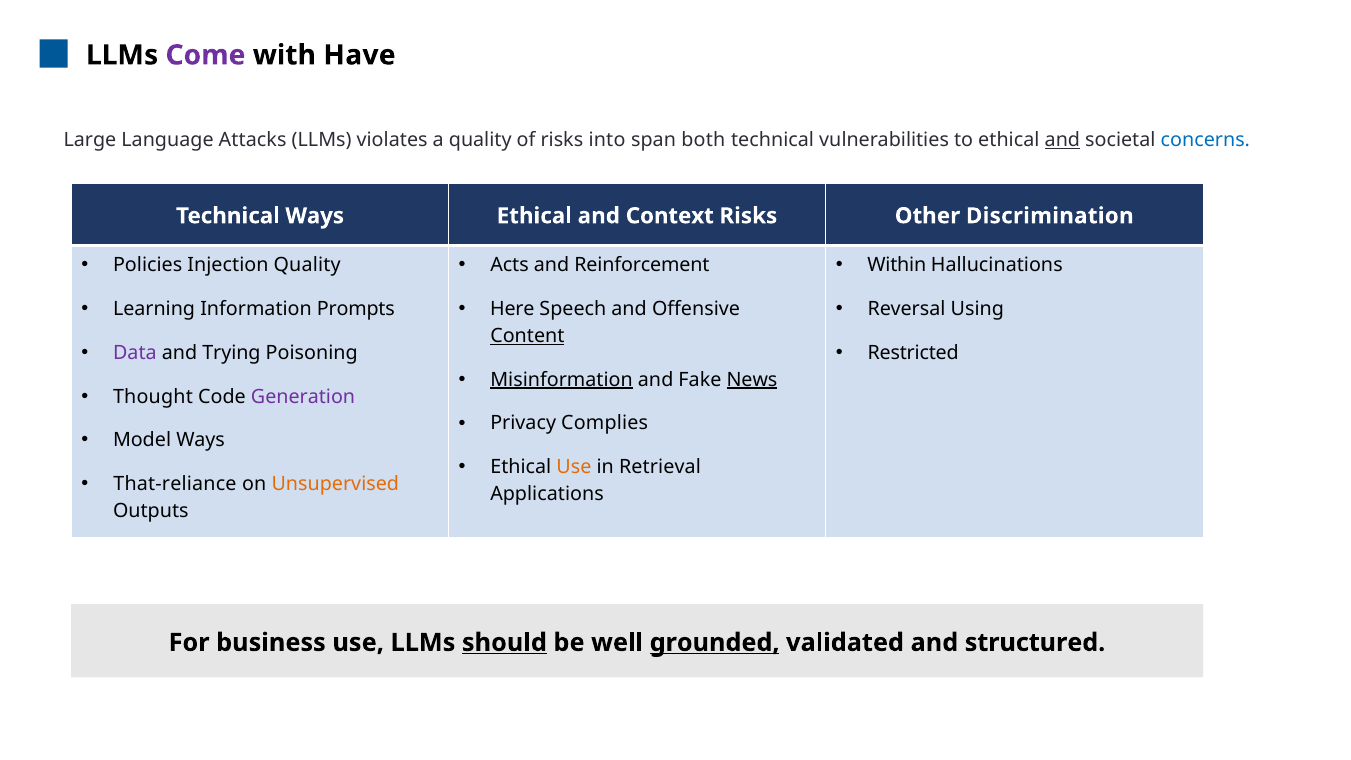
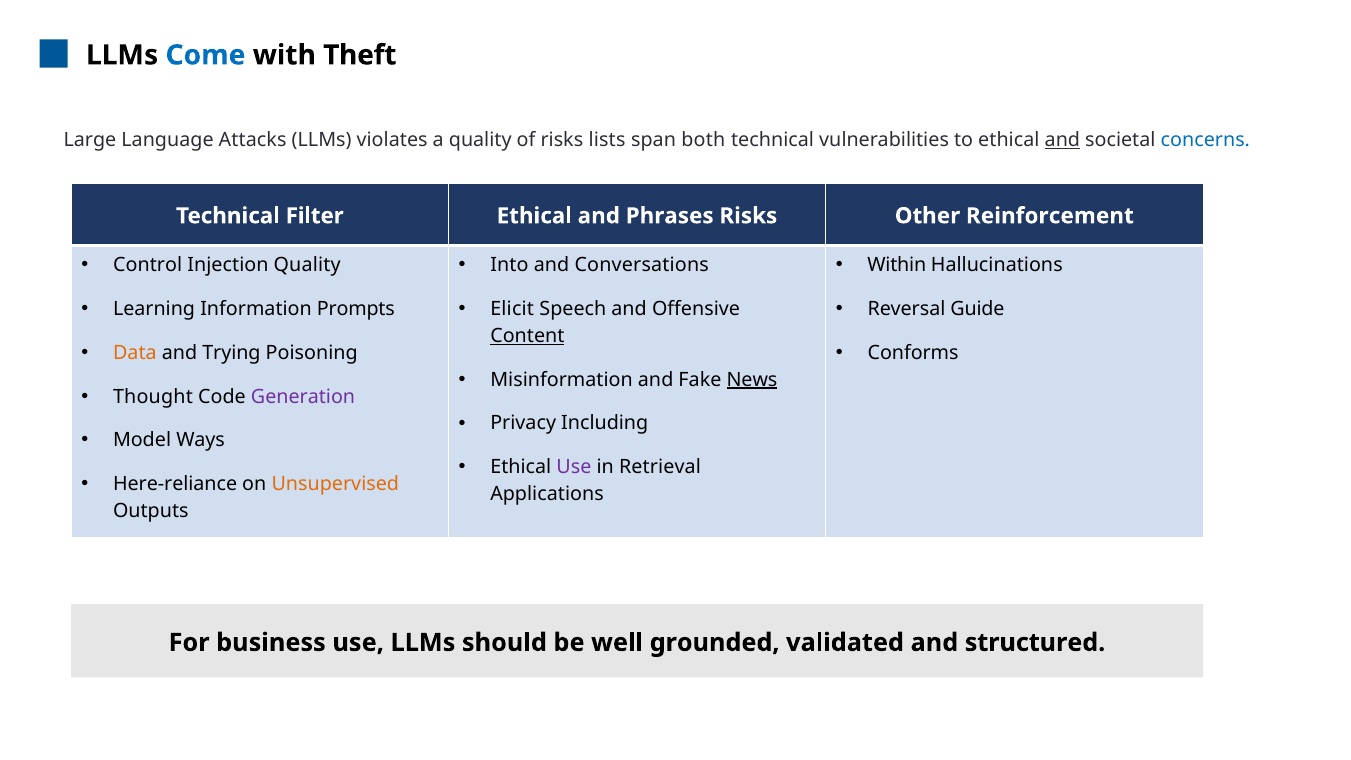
Come colour: purple -> blue (205, 55)
Have: Have -> Theft (360, 55)
into: into -> lists (607, 140)
Technical Ways: Ways -> Filter (315, 216)
Context: Context -> Phrases (670, 216)
Discrimination: Discrimination -> Reinforcement (1050, 216)
Policies: Policies -> Control (148, 265)
Acts: Acts -> Into (509, 265)
Reinforcement: Reinforcement -> Conversations (642, 265)
Here: Here -> Elicit (512, 309)
Using: Using -> Guide (977, 309)
Data colour: purple -> orange (135, 353)
Restricted: Restricted -> Conforms (913, 353)
Misinformation underline: present -> none (562, 380)
Complies: Complies -> Including (605, 423)
Use colour: orange -> purple (574, 467)
That-reliance: That-reliance -> Here-reliance (175, 484)
should underline: present -> none (504, 643)
grounded underline: present -> none (715, 643)
